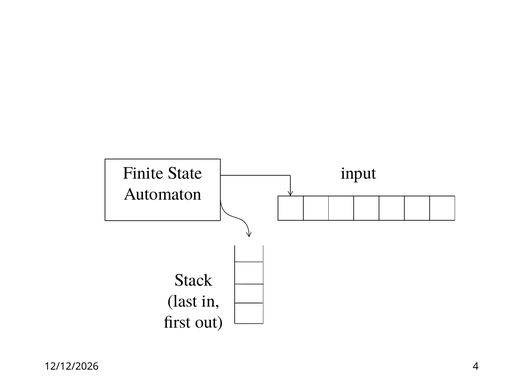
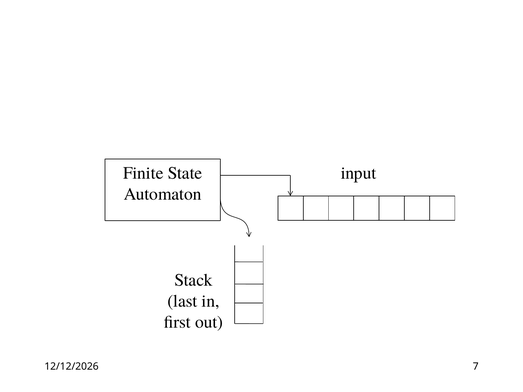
4: 4 -> 7 (476, 367)
